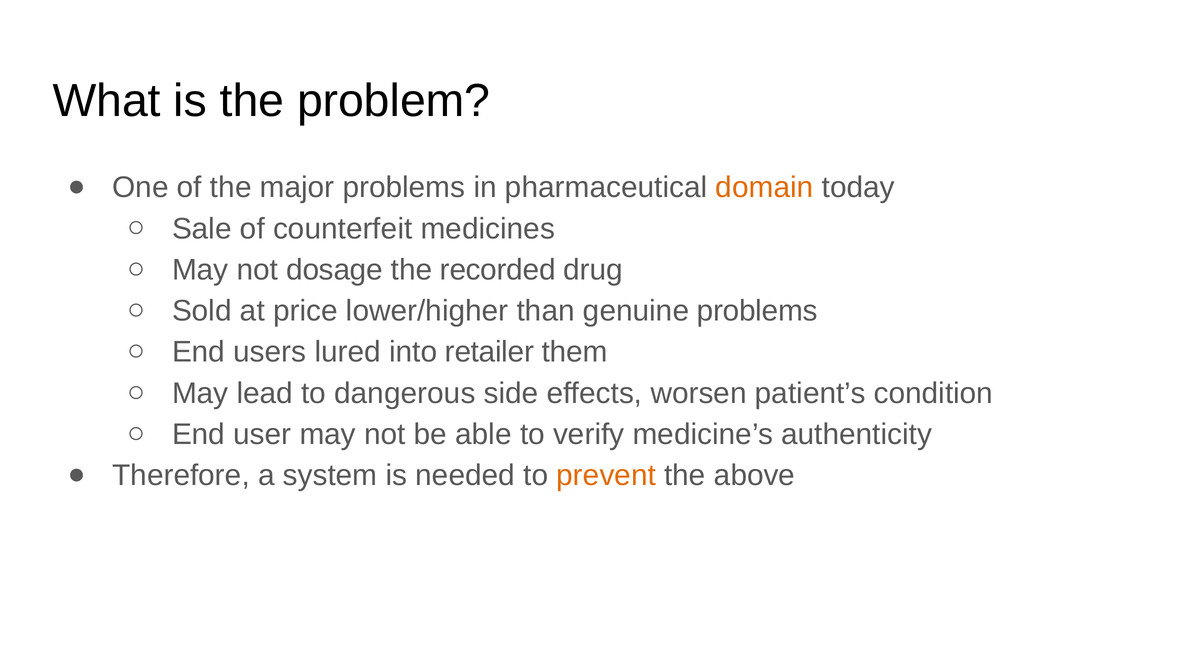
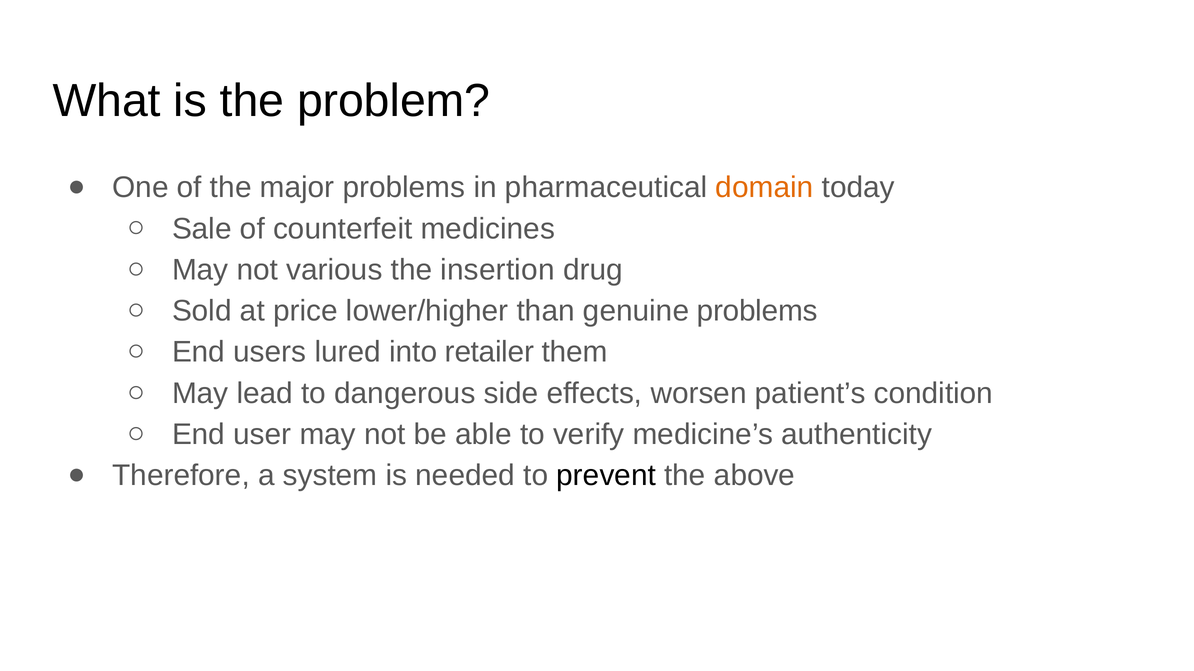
dosage: dosage -> various (334, 270)
recorded: recorded -> insertion (498, 270)
prevent colour: orange -> black (606, 476)
